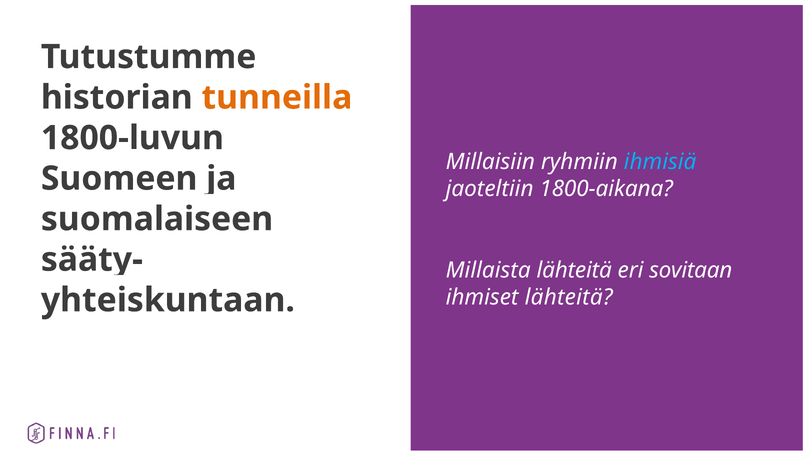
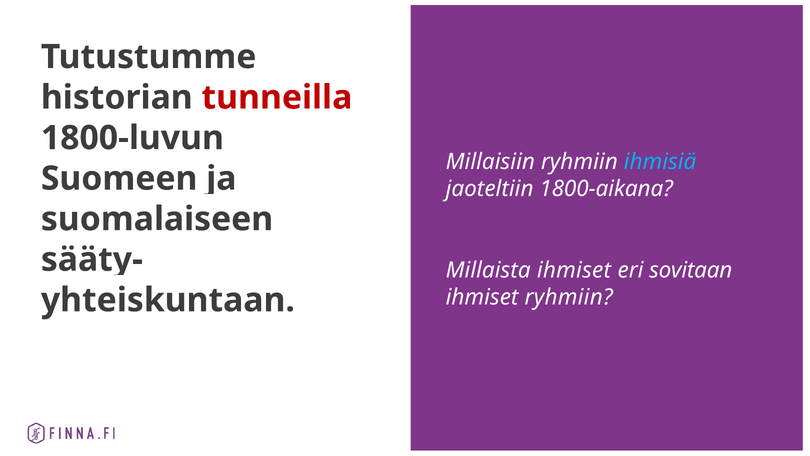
tunneilla colour: orange -> red (277, 97)
Millaista lähteitä: lähteitä -> ihmiset (574, 270)
ihmiset lähteitä: lähteitä -> ryhmiin (569, 297)
